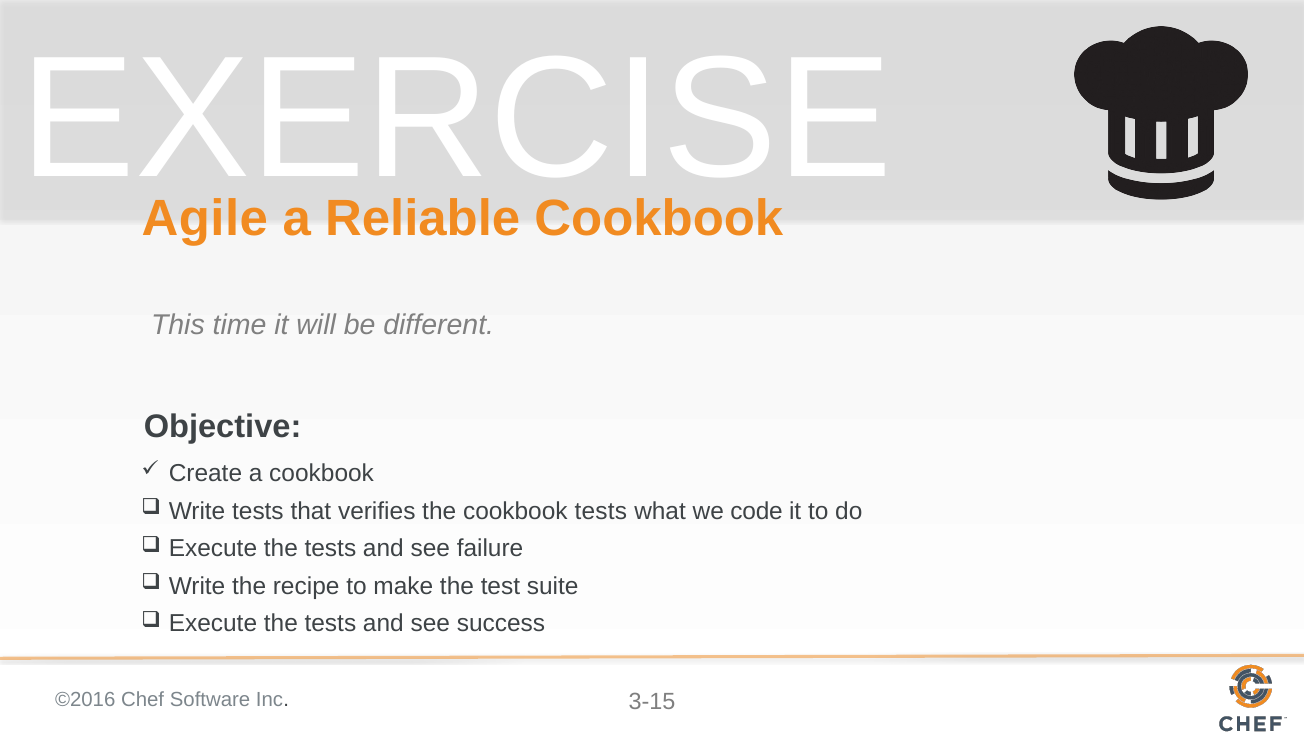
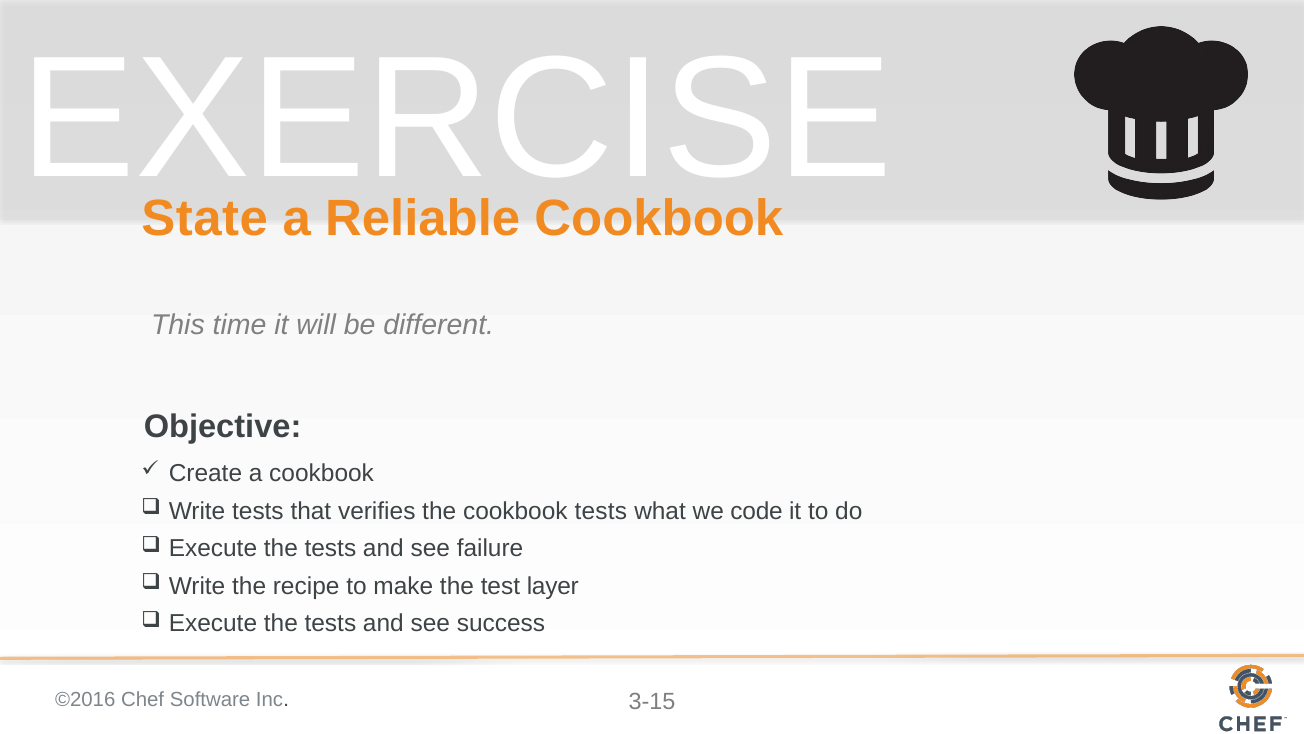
Agile: Agile -> State (205, 218)
suite: suite -> layer (553, 586)
